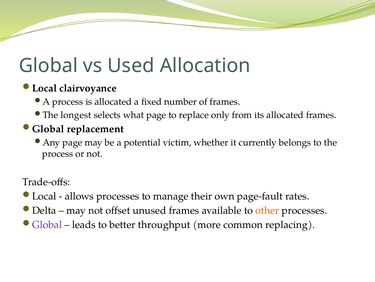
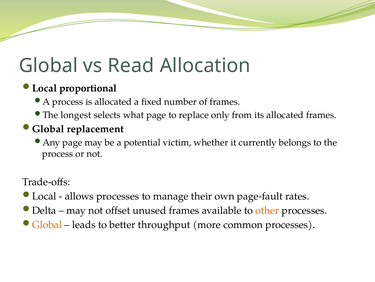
Used: Used -> Read (131, 65)
clairvoyance: clairvoyance -> proportional (88, 88)
Global colour: purple -> orange (47, 224)
common replacing: replacing -> processes (290, 224)
